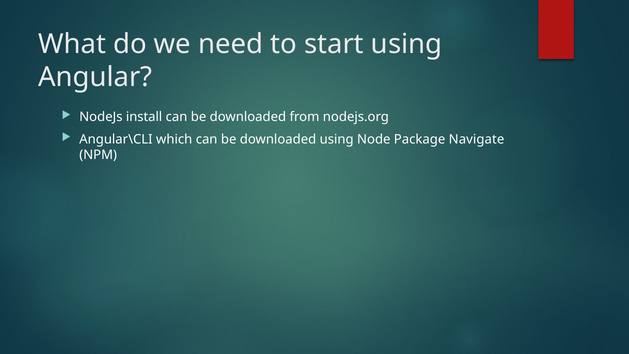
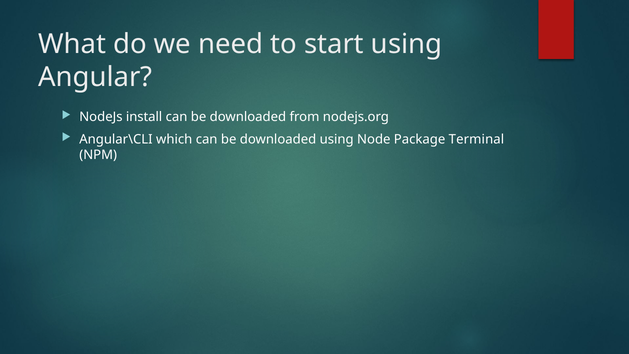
Navigate: Navigate -> Terminal (476, 139)
